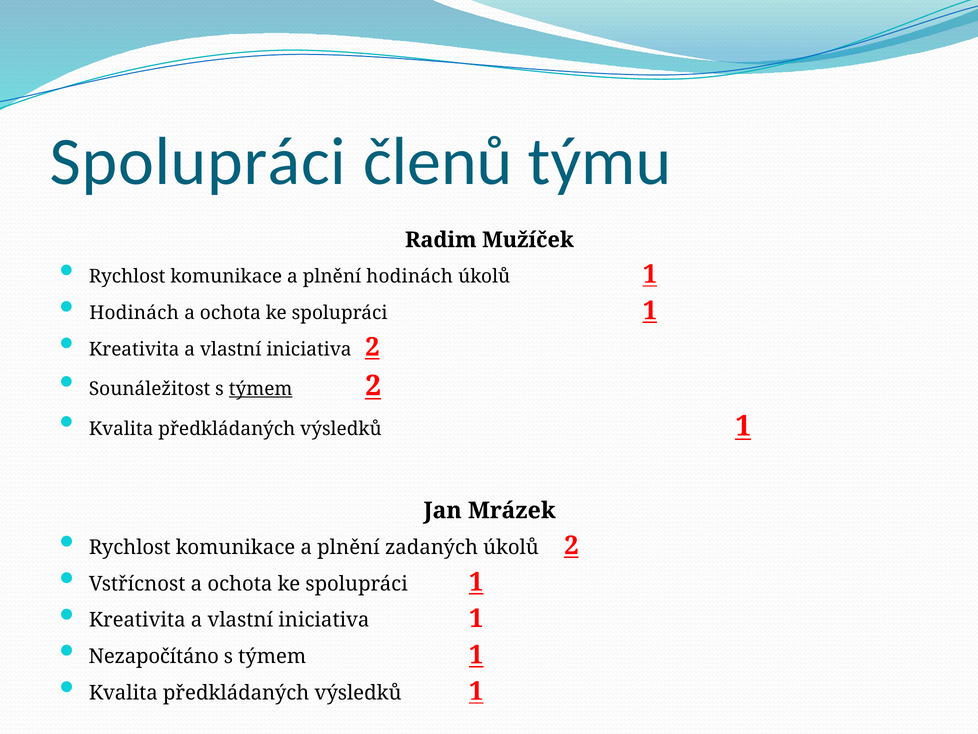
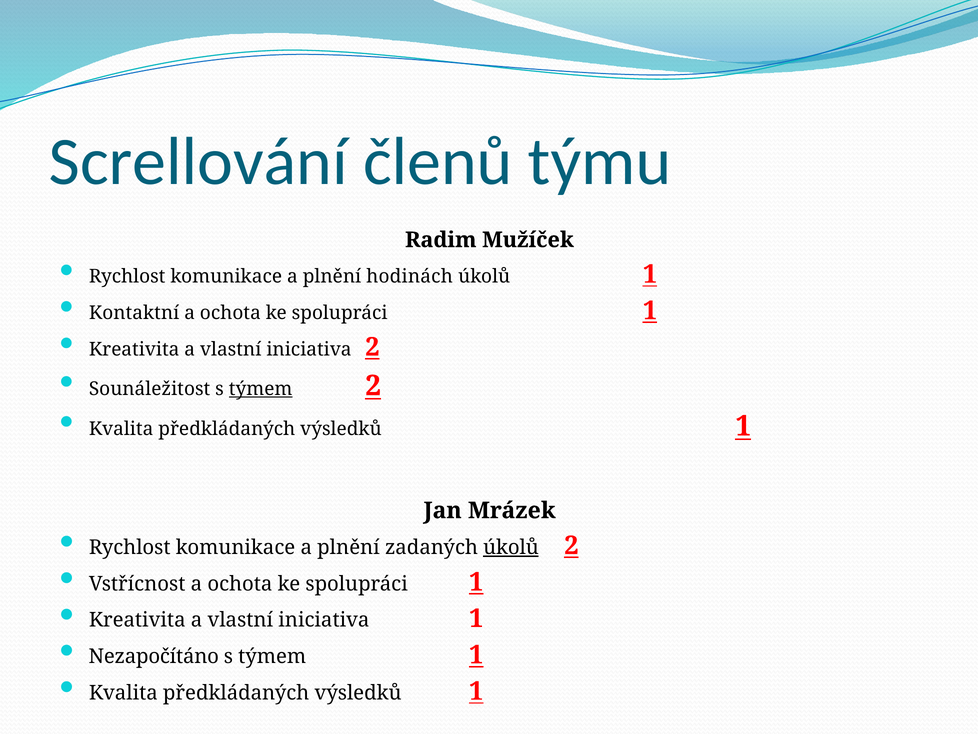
Spolupráci: Spolupráci -> Screllování (198, 162)
Hodinách: Hodinách -> Kontaktní (134, 313)
úkolů underline: none -> present (511, 547)
